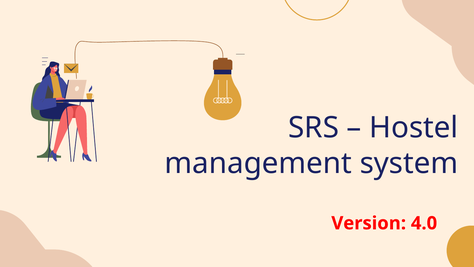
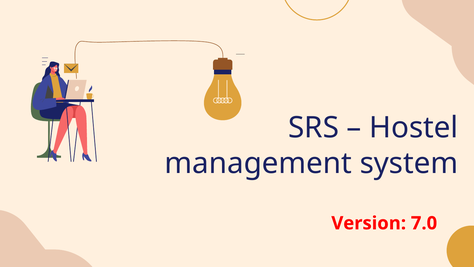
4.0: 4.0 -> 7.0 (424, 223)
